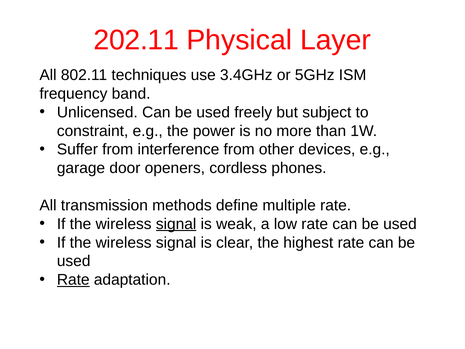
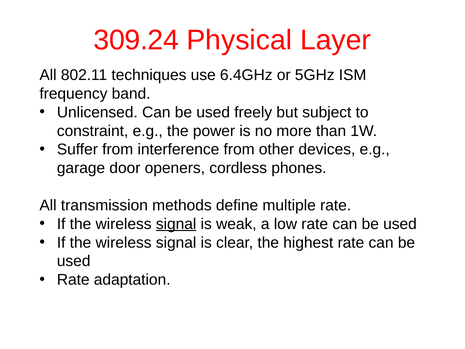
202.11: 202.11 -> 309.24 (136, 40)
3.4GHz: 3.4GHz -> 6.4GHz (246, 75)
Rate underline: present -> none (73, 280)
